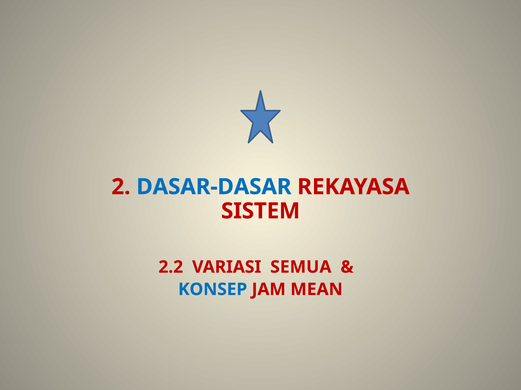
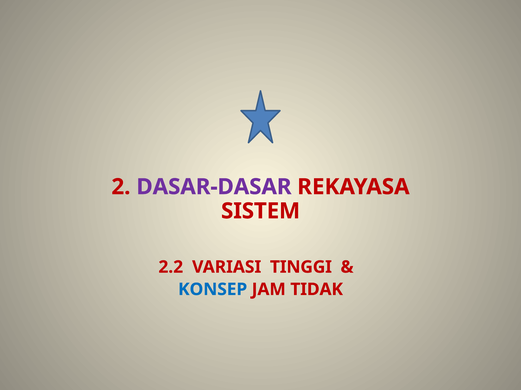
DASAR-DASAR colour: blue -> purple (214, 187)
SEMUA: SEMUA -> TINGGI (301, 268)
MEAN: MEAN -> TIDAK (317, 290)
